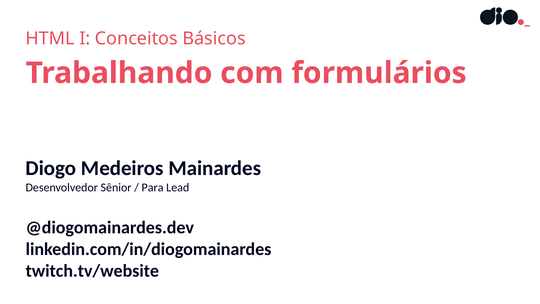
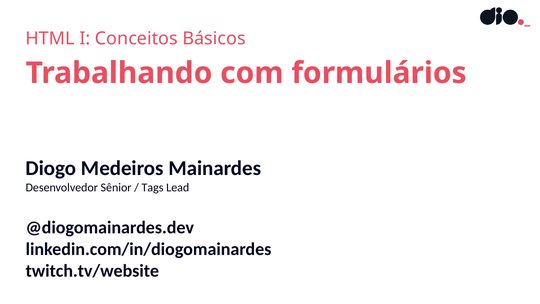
Para: Para -> Tags (153, 187)
